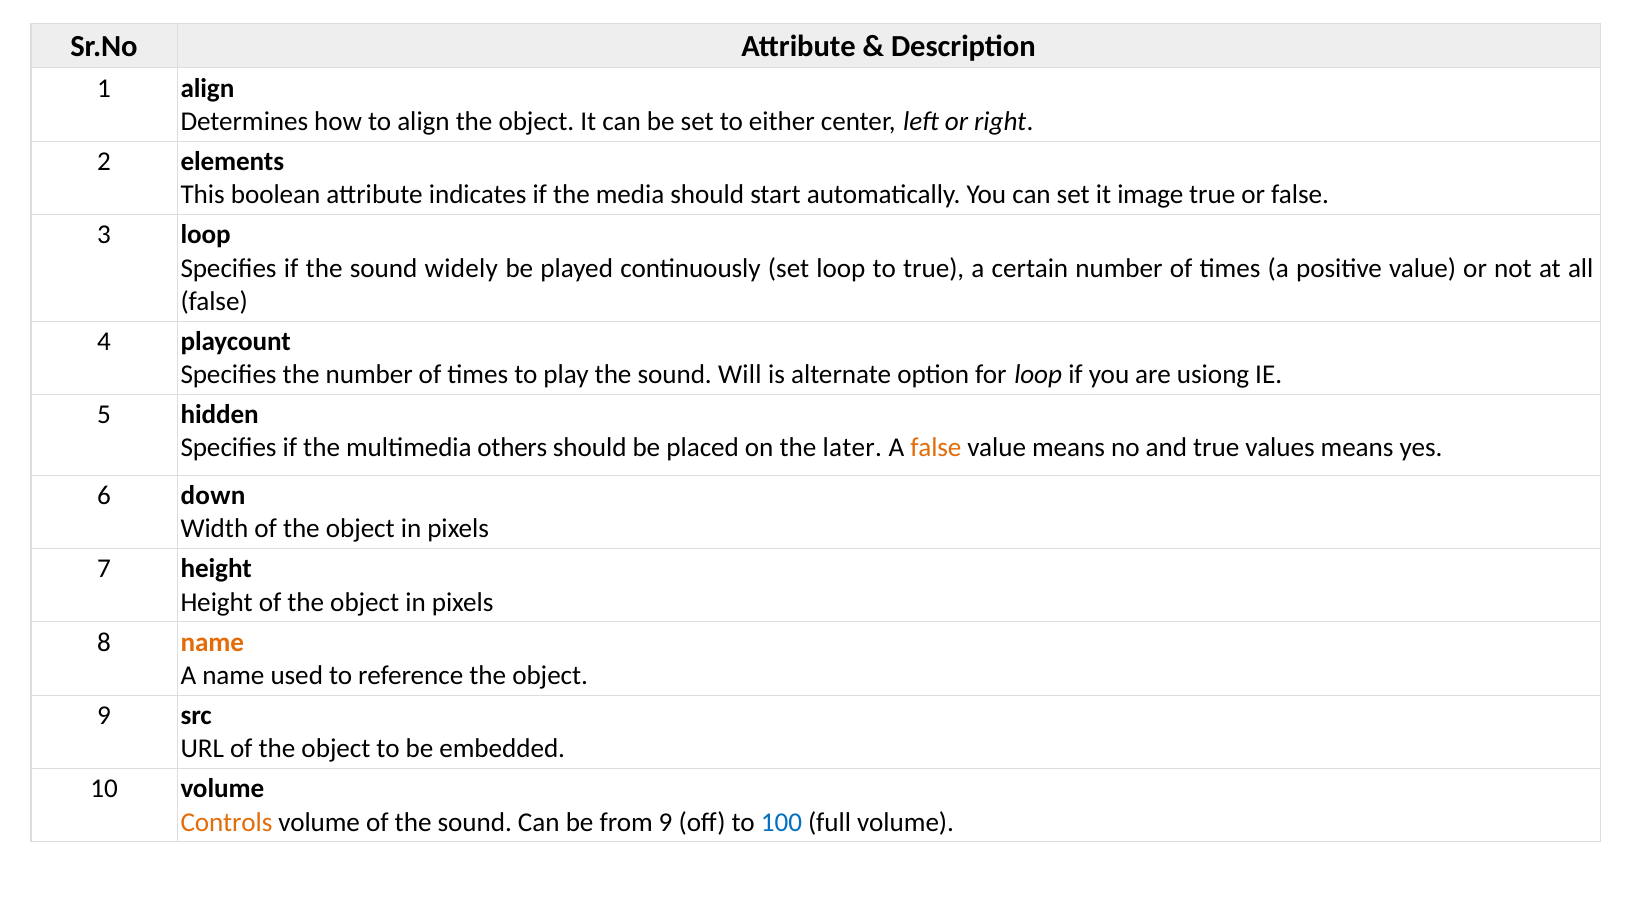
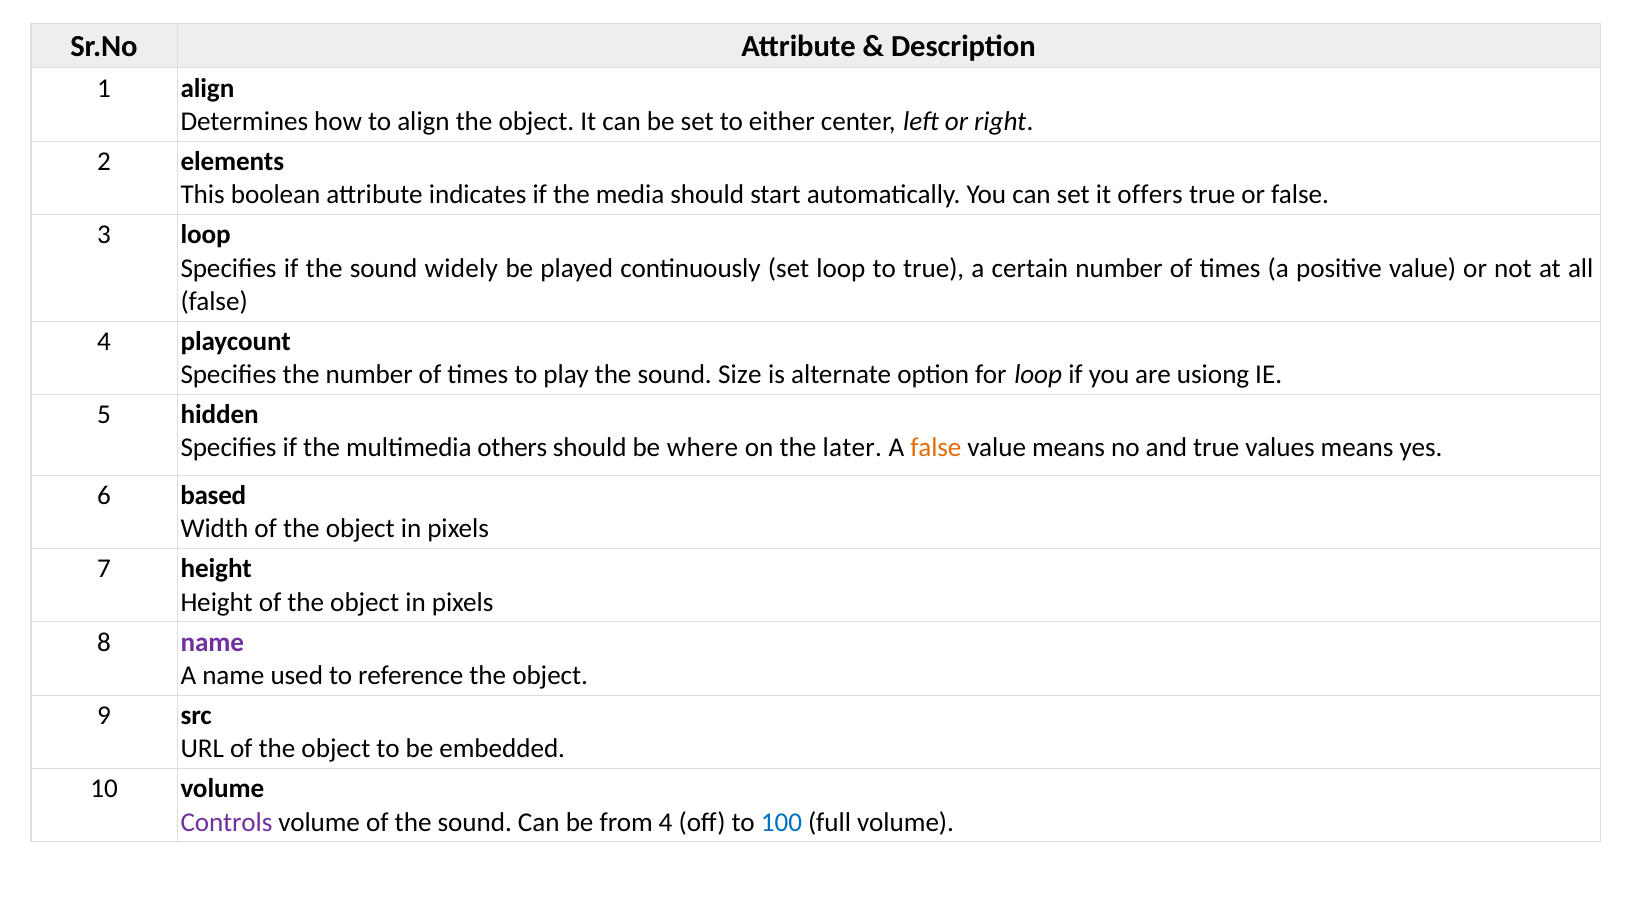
image: image -> offers (1150, 195)
Will: Will -> Size (740, 375)
placed: placed -> where (703, 448)
down: down -> based (213, 496)
name colour: orange -> purple (212, 642)
Controls colour: orange -> purple (226, 822)
from 9: 9 -> 4 (666, 822)
